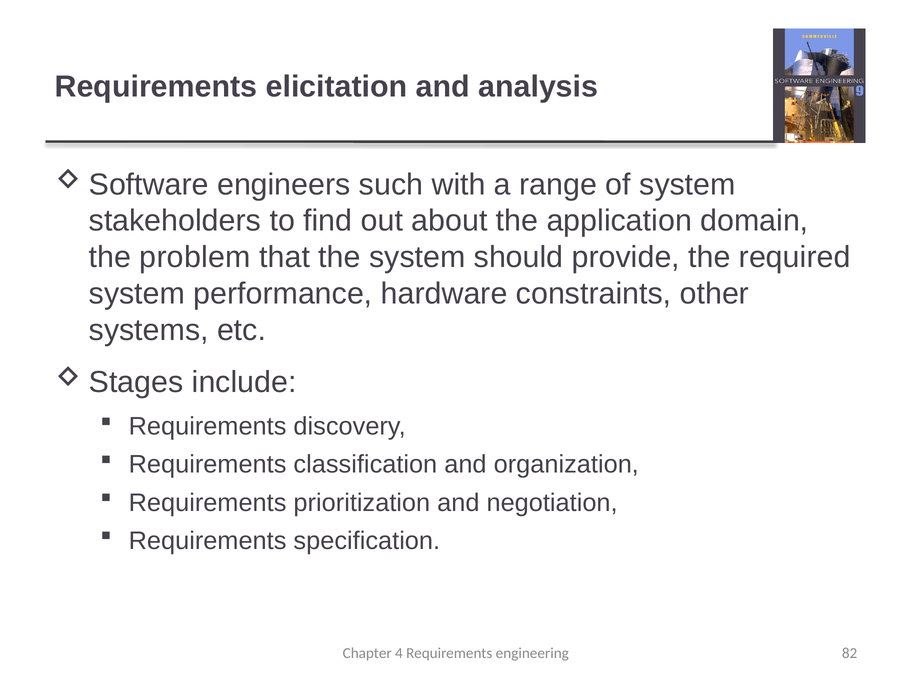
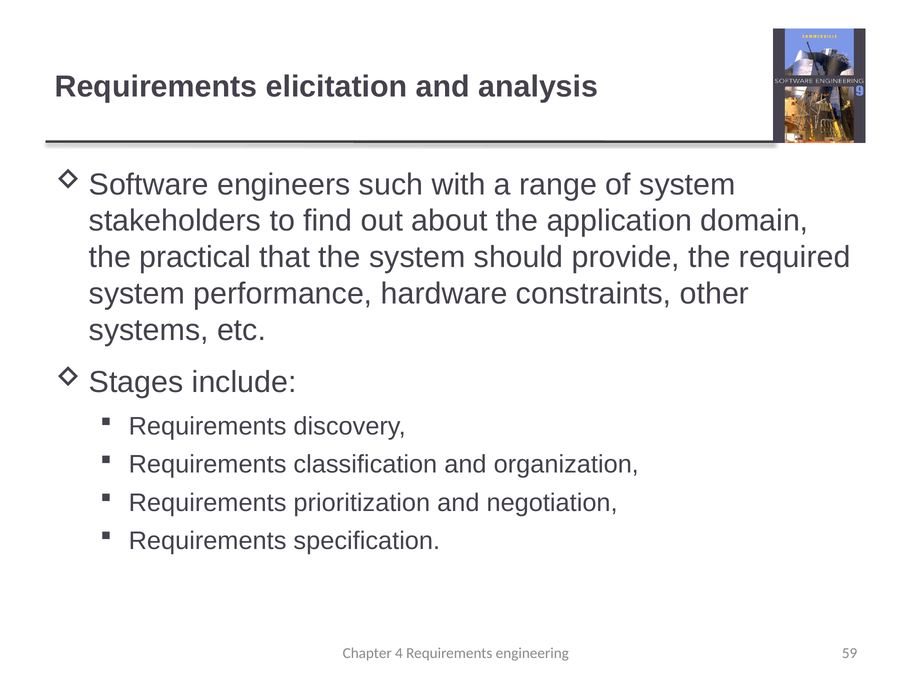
problem: problem -> practical (195, 257)
82: 82 -> 59 (850, 653)
